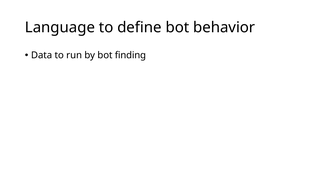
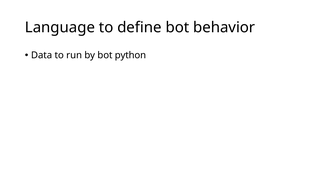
finding: finding -> python (130, 55)
